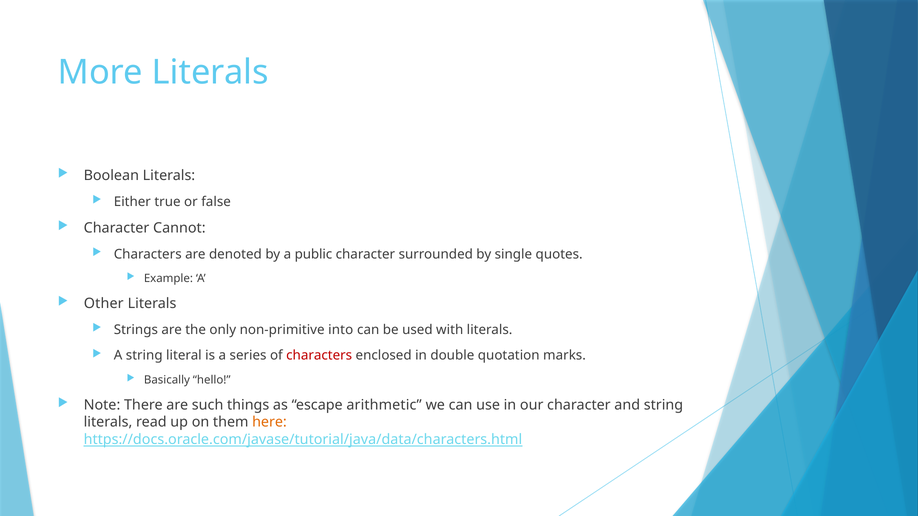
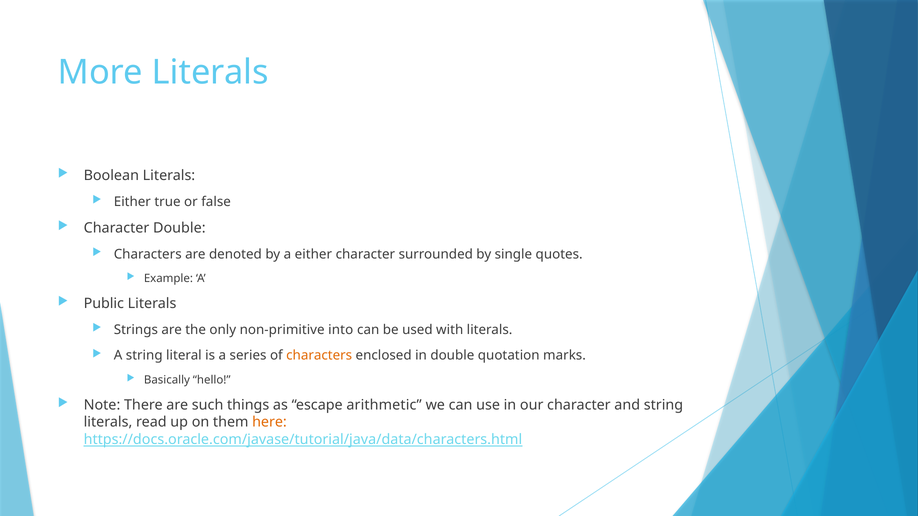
Character Cannot: Cannot -> Double (179, 228)
a public: public -> either (313, 254)
Other: Other -> Public (104, 304)
characters colour: red -> orange (319, 356)
